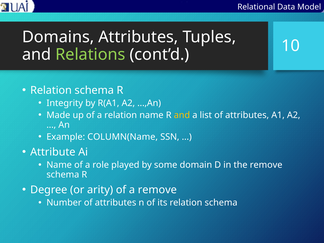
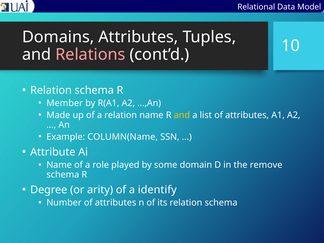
Relations colour: light green -> pink (90, 54)
Integrity: Integrity -> Member (65, 103)
a remove: remove -> identify (157, 190)
